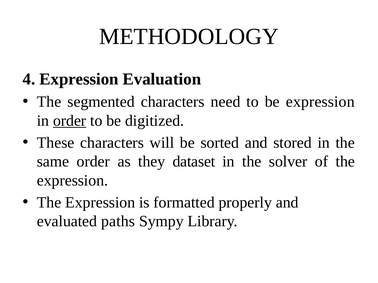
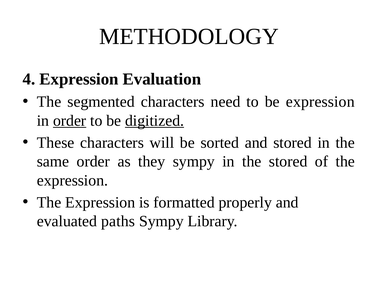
digitized underline: none -> present (155, 121)
they dataset: dataset -> sympy (194, 162)
the solver: solver -> stored (288, 162)
